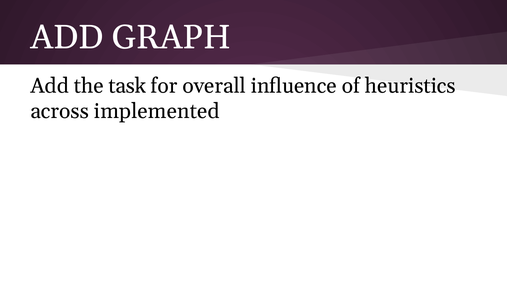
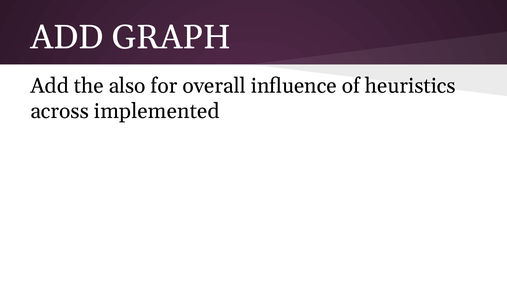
task: task -> also (127, 86)
